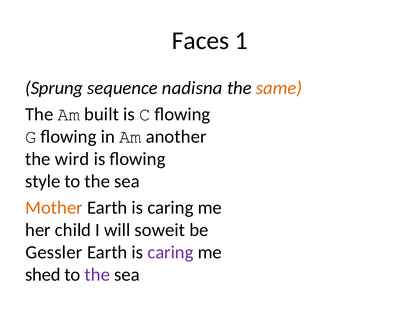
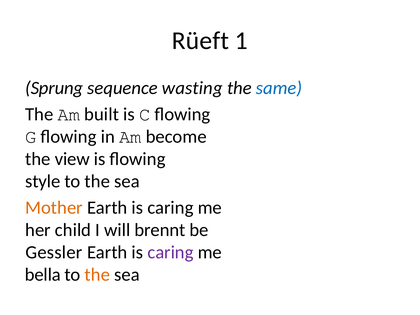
Faces: Faces -> Rüeft (200, 41)
nadisna: nadisna -> wasting (192, 88)
same colour: orange -> blue (279, 88)
another: another -> become (176, 137)
wird: wird -> view (72, 159)
soweit: soweit -> brennt (160, 230)
shed: shed -> bella (43, 275)
the colour: purple -> orange (97, 275)
